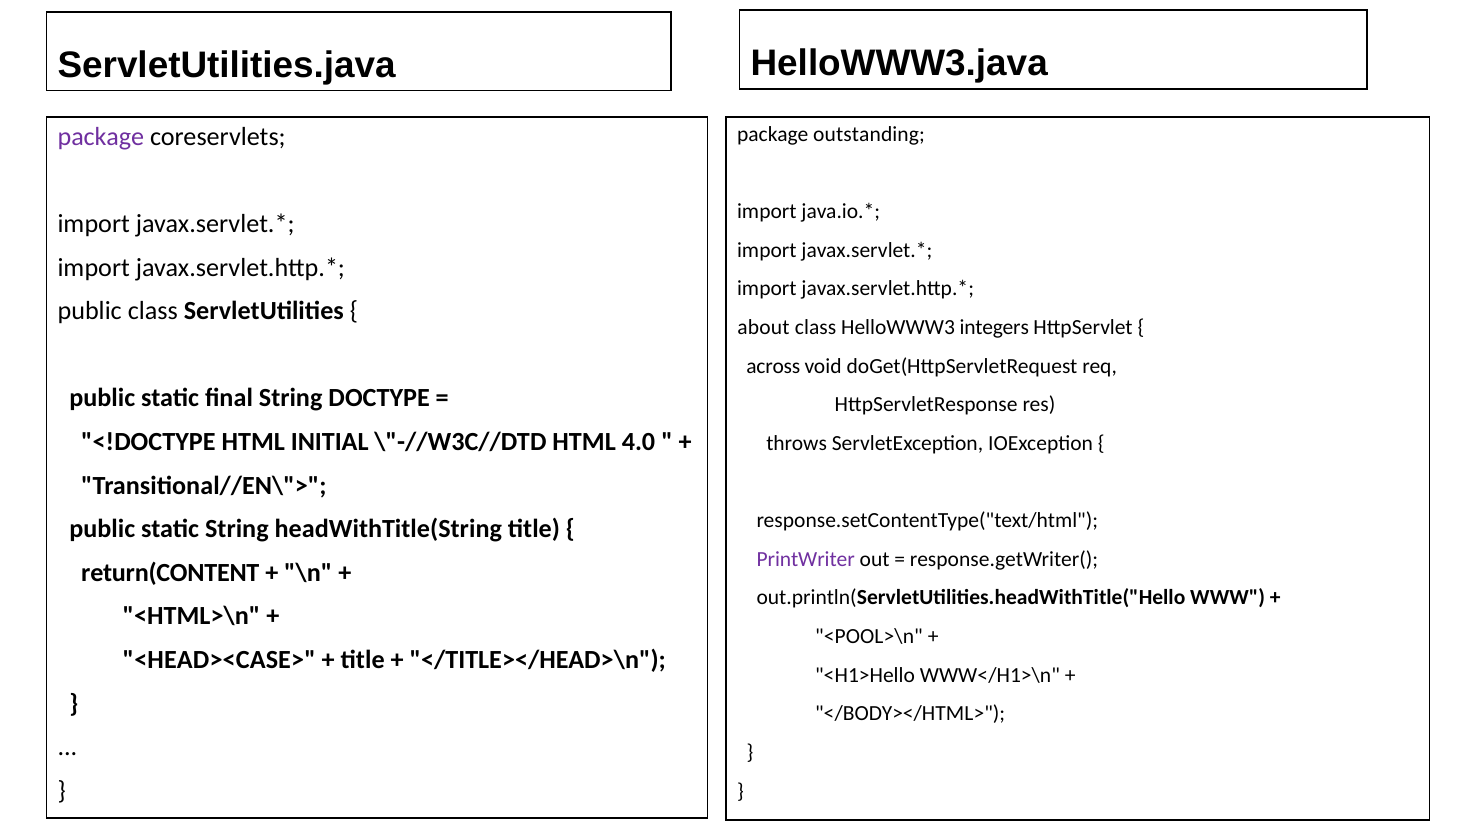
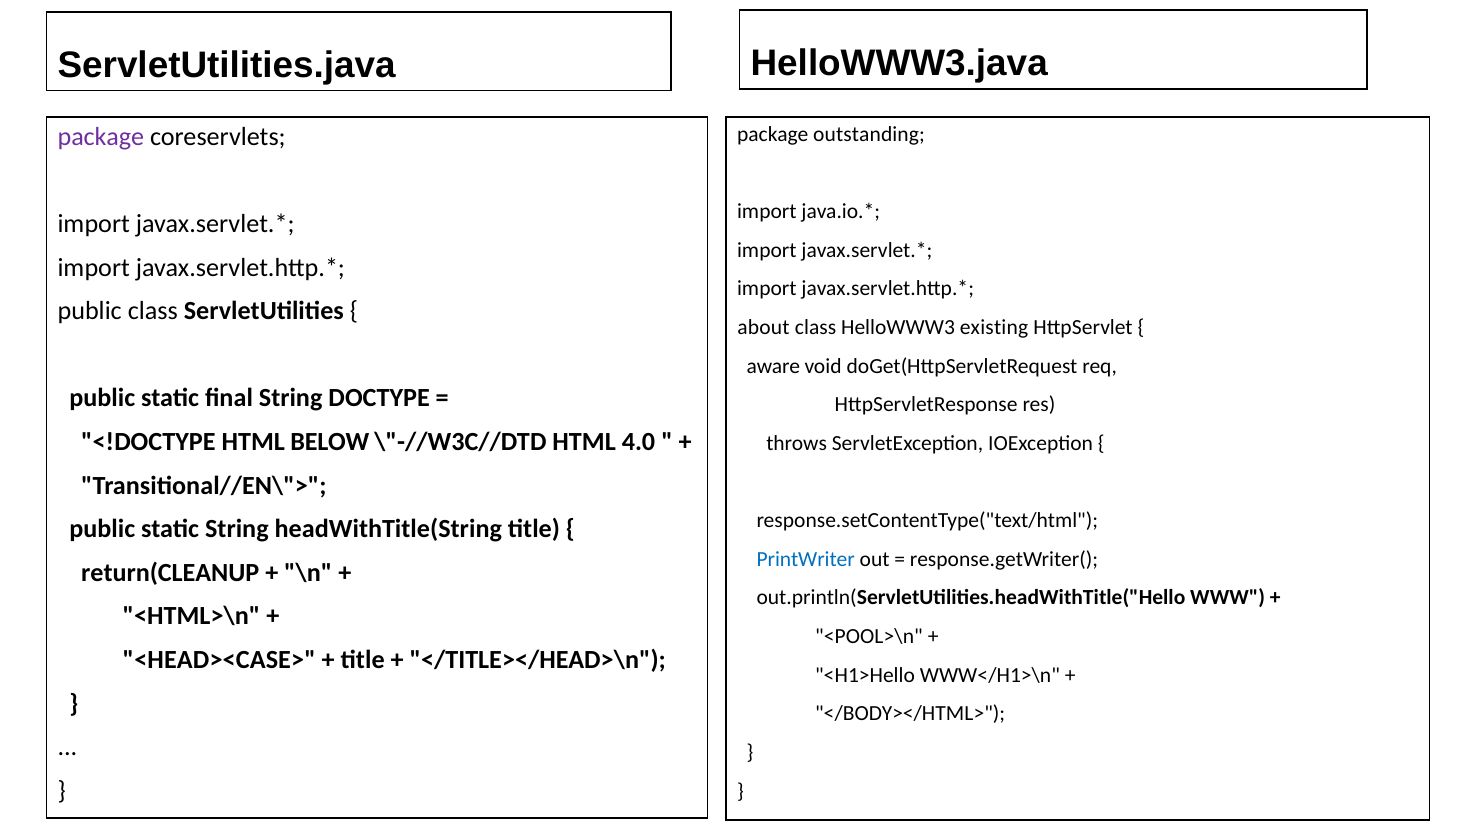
integers: integers -> existing (994, 327)
across: across -> aware (773, 366)
INITIAL: INITIAL -> BELOW (330, 442)
PrintWriter colour: purple -> blue (806, 559)
return(CONTENT: return(CONTENT -> return(CLEANUP (170, 573)
